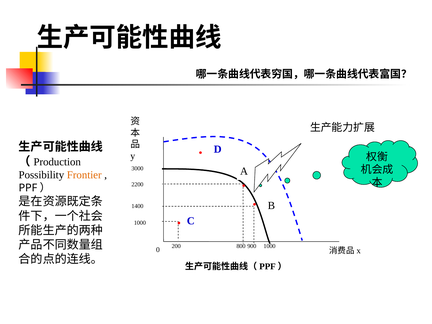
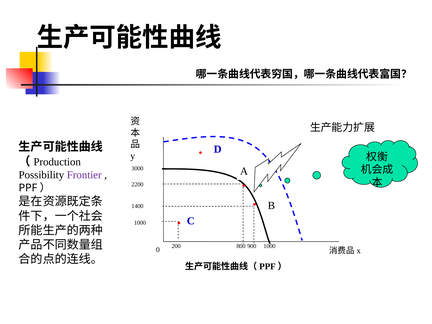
Frontier colour: orange -> purple (84, 175)
